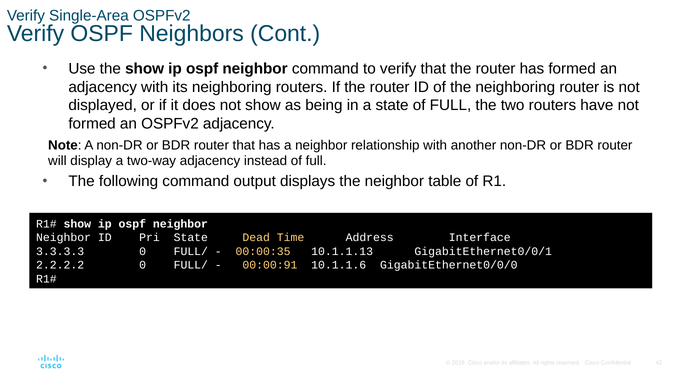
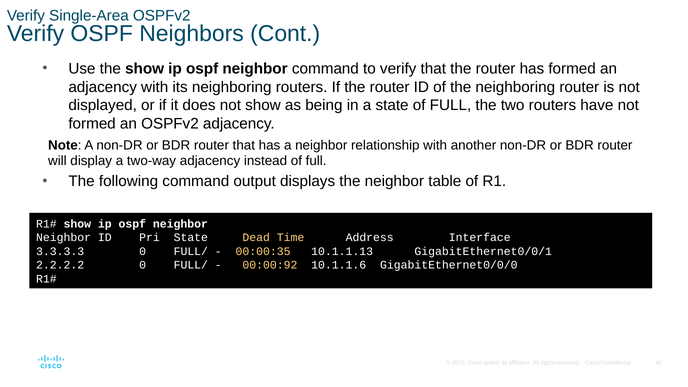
00:00:91: 00:00:91 -> 00:00:92 (270, 265)
